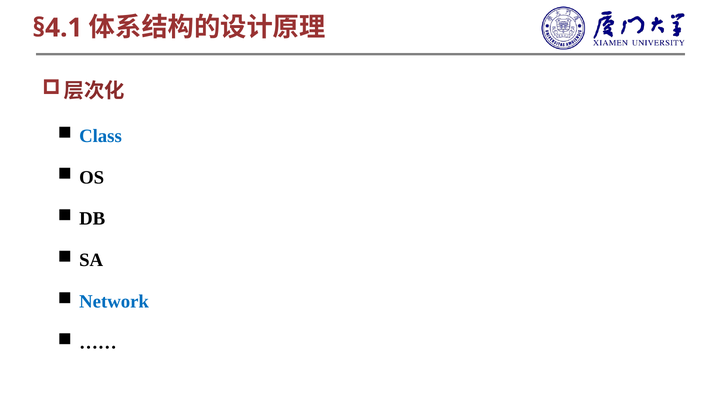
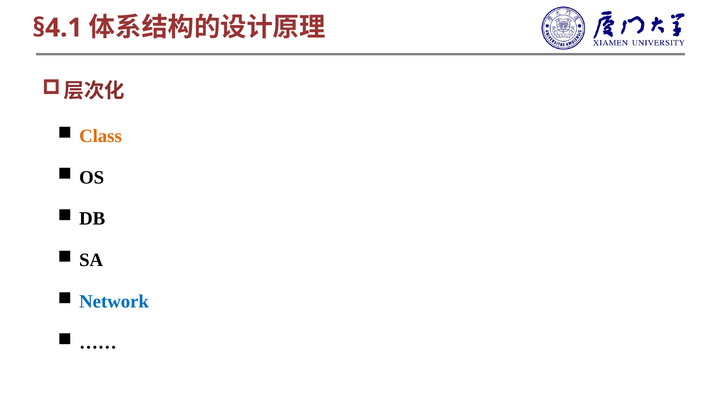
Class colour: blue -> orange (100, 136)
